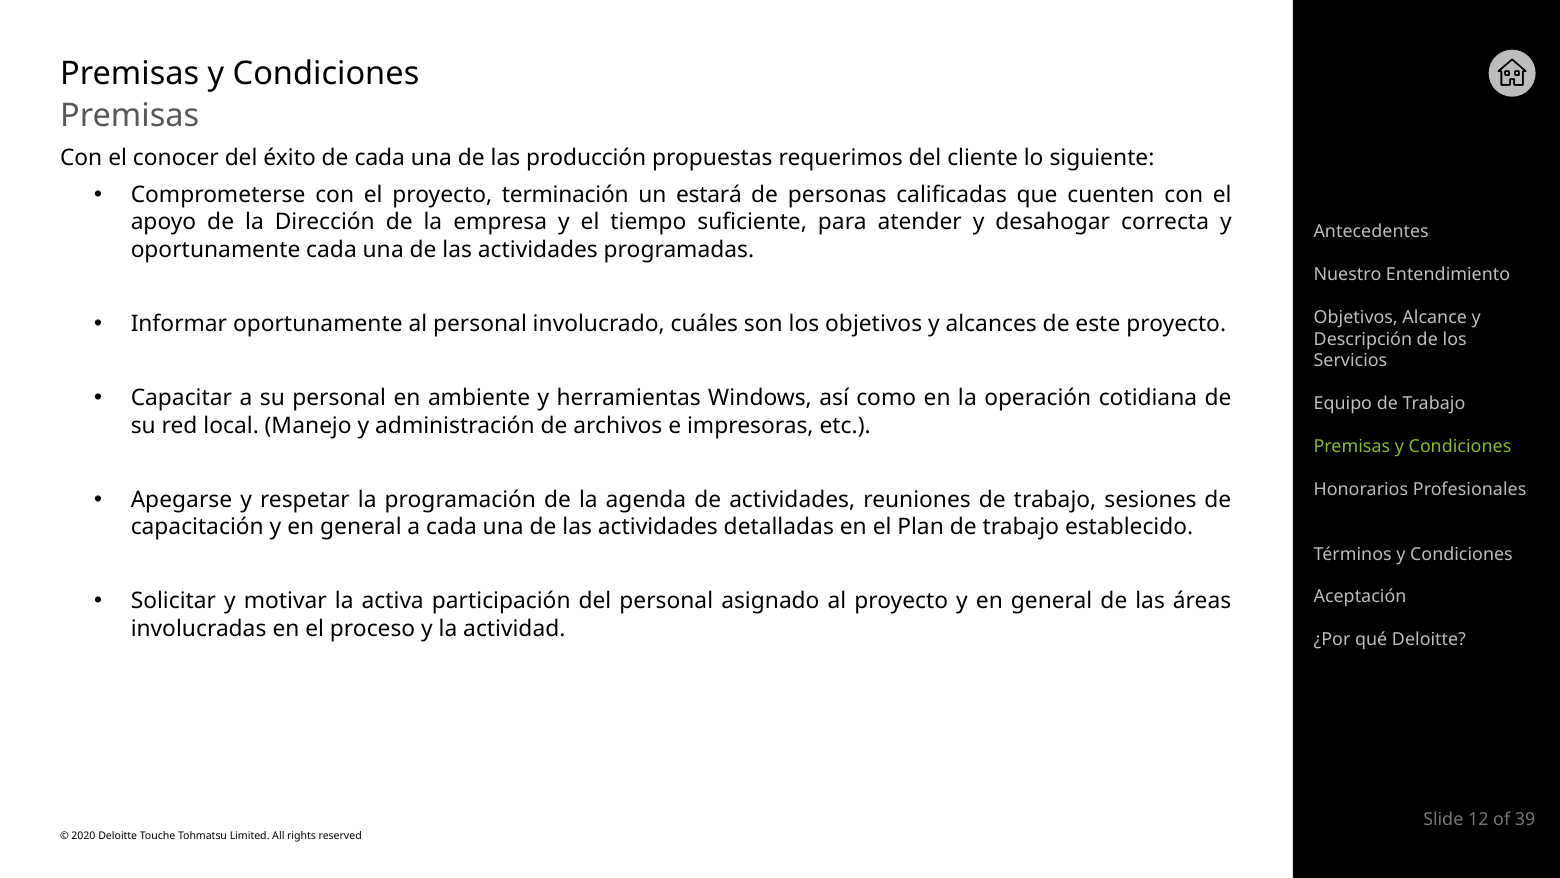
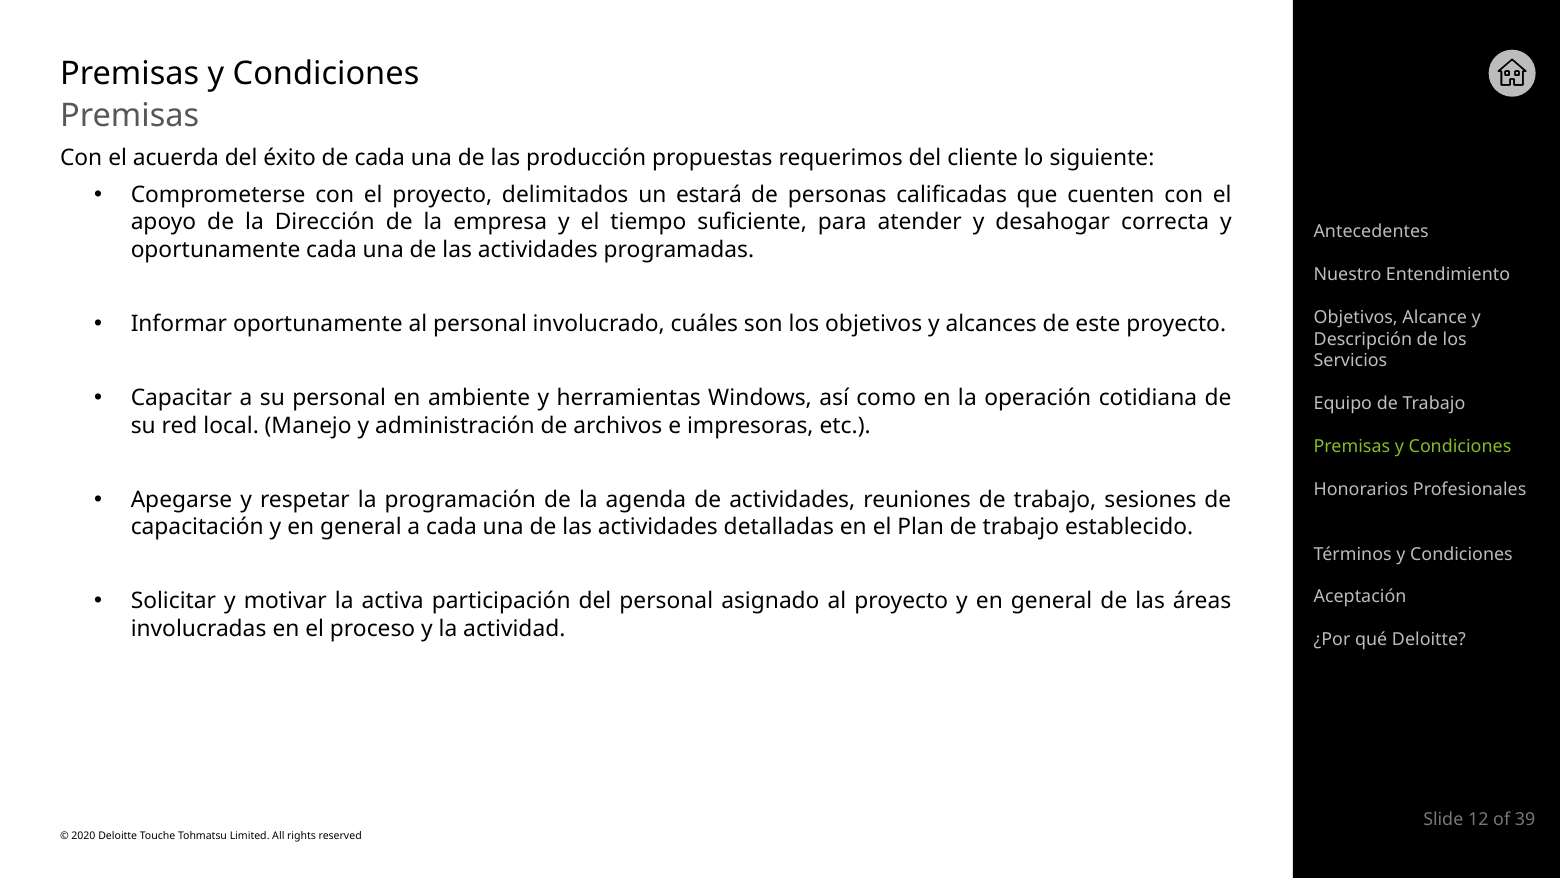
conocer: conocer -> acuerda (176, 158)
terminación: terminación -> delimitados (565, 195)
